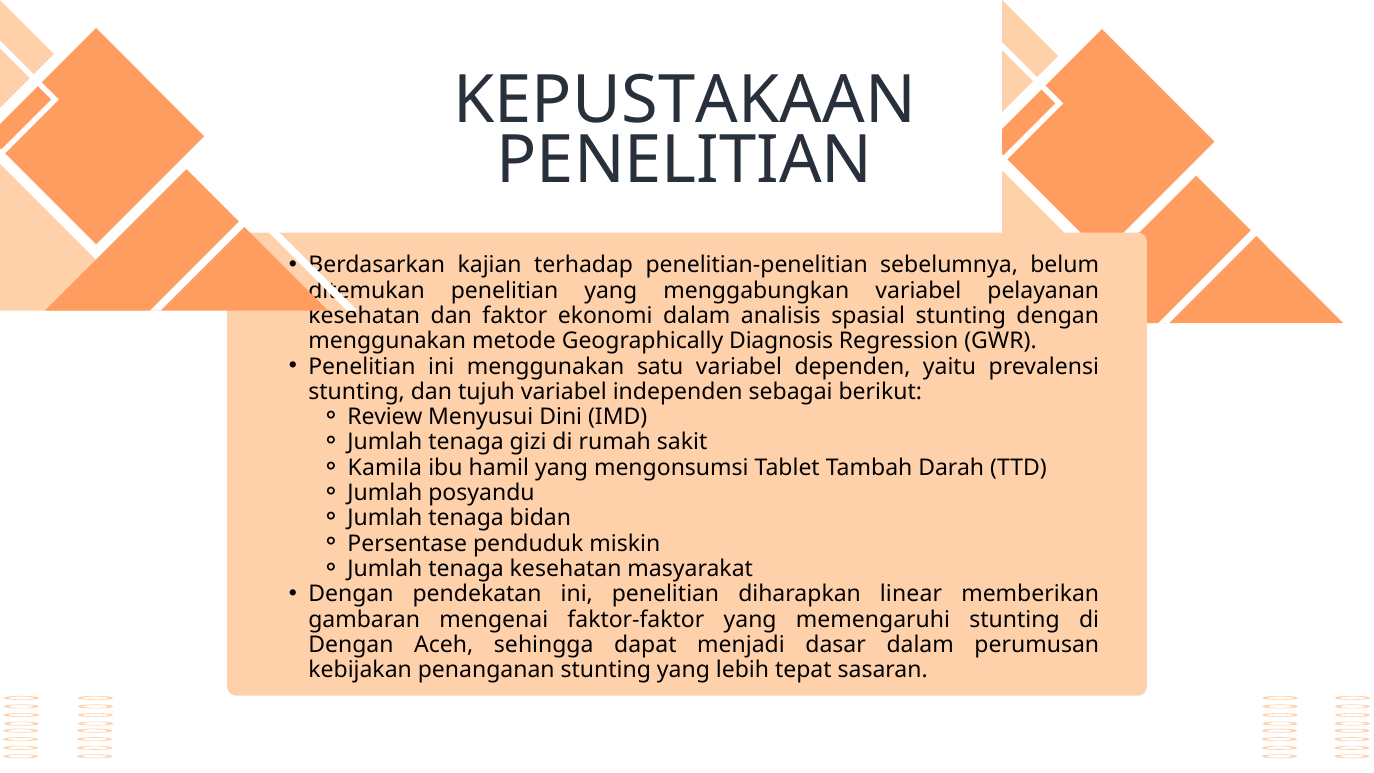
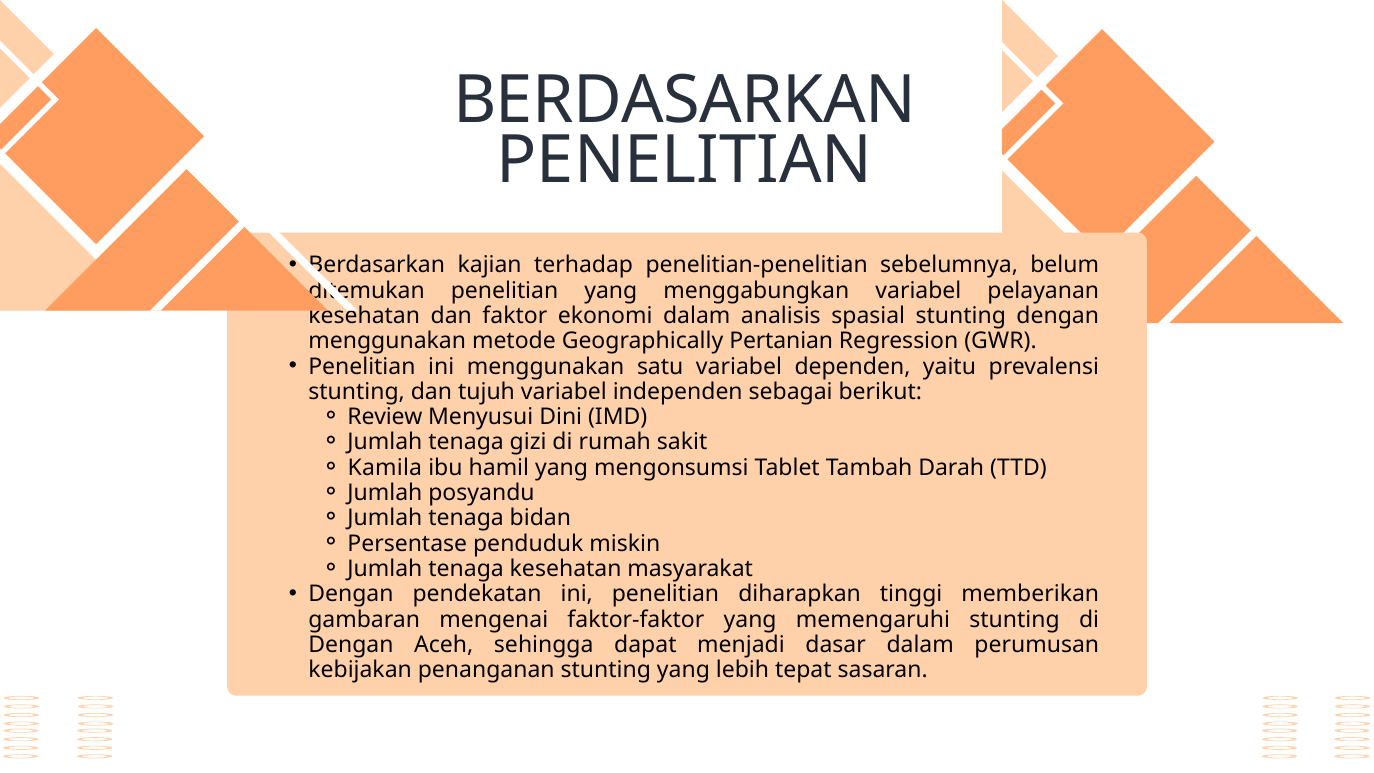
KEPUSTAKAAN: KEPUSTAKAAN -> BERDASARKAN (685, 101)
Diagnosis: Diagnosis -> Pertanian (781, 341)
linear: linear -> tinggi (911, 594)
